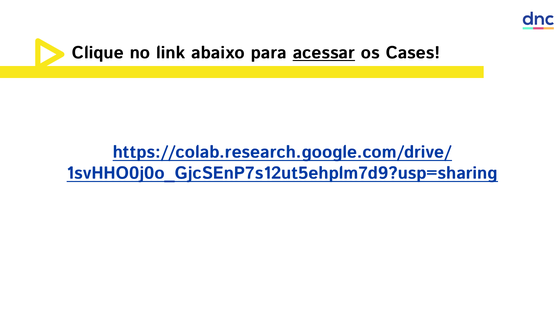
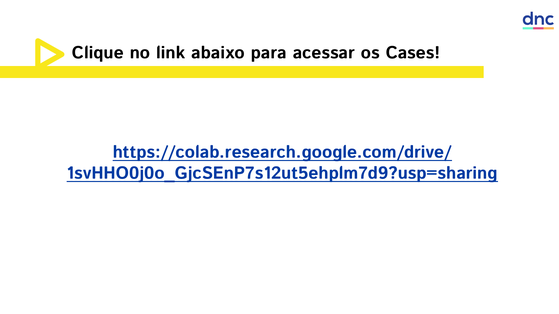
acessar underline: present -> none (324, 53)
